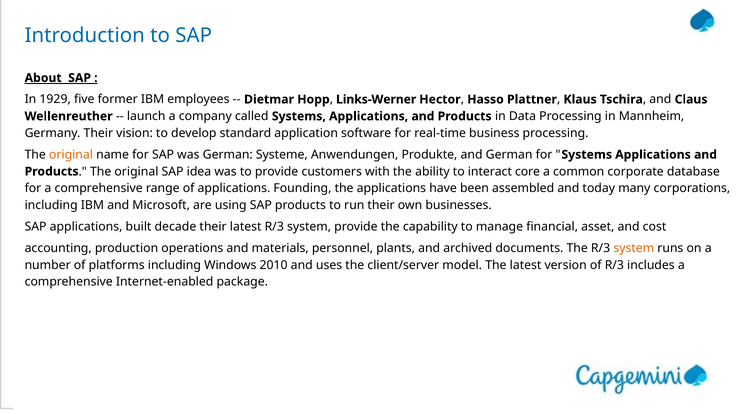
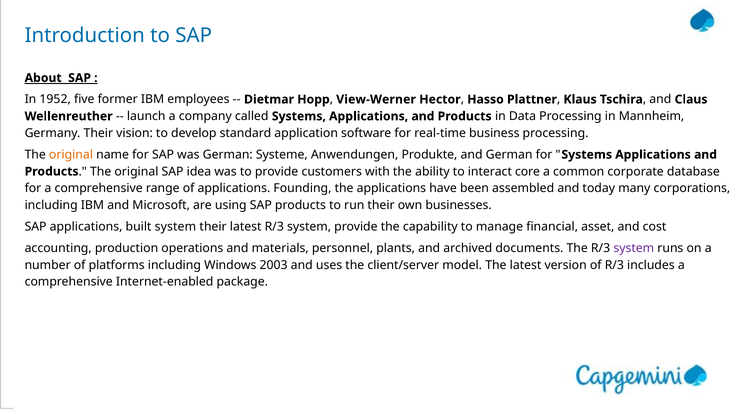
1929: 1929 -> 1952 (55, 99)
Links-Werner: Links-Werner -> View-Werner (376, 99)
built decade: decade -> system (175, 227)
system colour: orange -> purple (634, 248)
2010: 2010 -> 2003 (274, 265)
